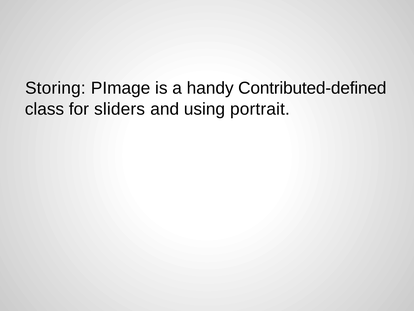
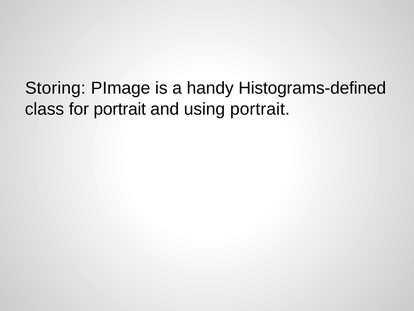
Contributed-defined: Contributed-defined -> Histograms-defined (312, 88)
for sliders: sliders -> portrait (120, 109)
